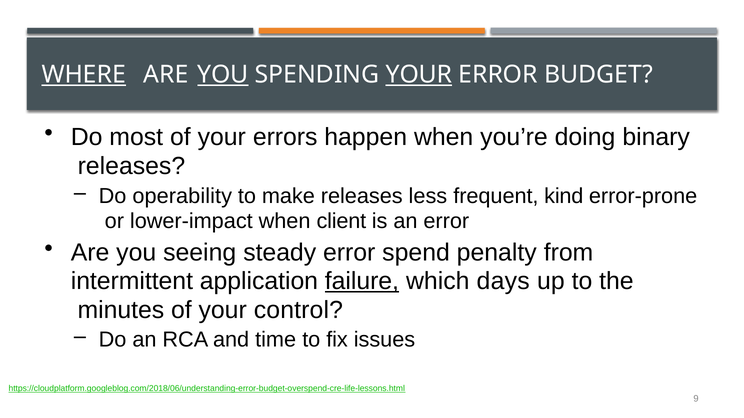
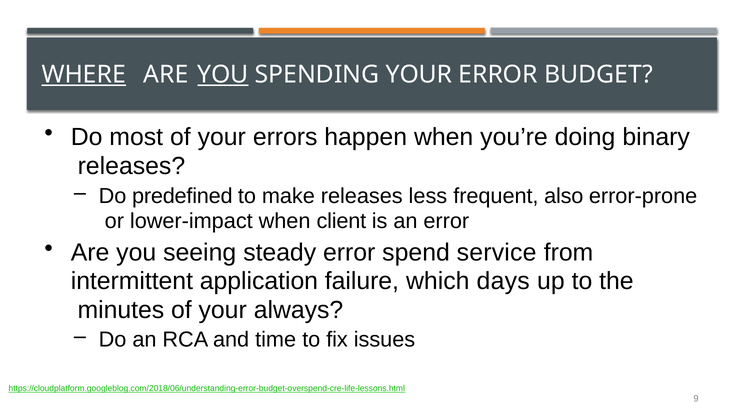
YOUR underline: present -> none (419, 75)
operability: operability -> predefined (182, 196)
kind: kind -> also (564, 196)
penalty: penalty -> service (497, 253)
failure underline: present -> none (362, 282)
control: control -> always (298, 310)
